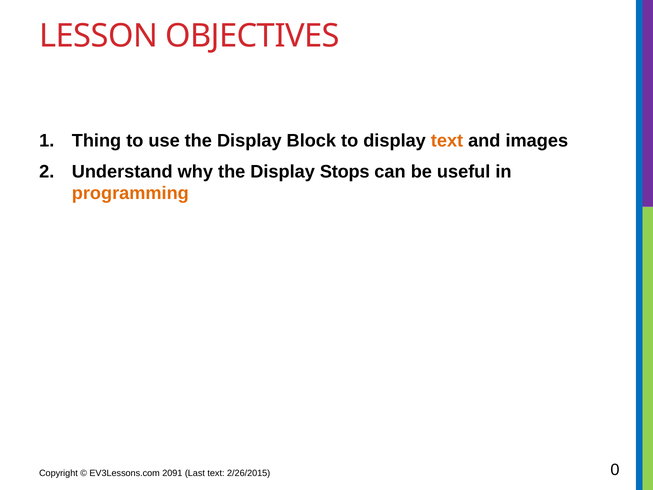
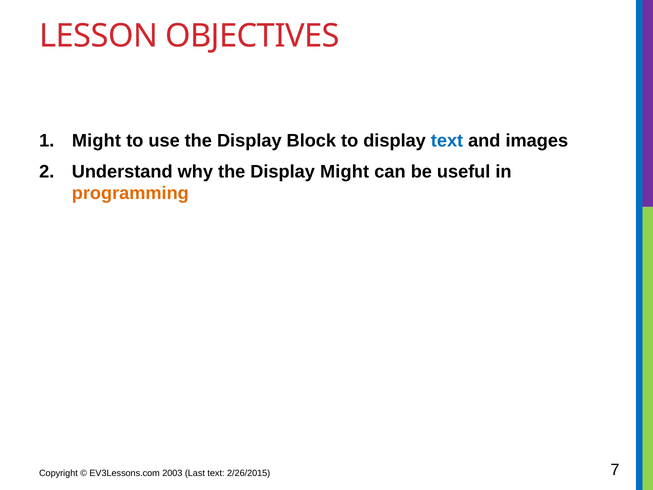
Thing: Thing -> Might (96, 141)
text colour: orange -> blue (447, 141)
Display Stops: Stops -> Might (345, 171)
2091: 2091 -> 2003 (172, 473)
0: 0 -> 7 (615, 470)
